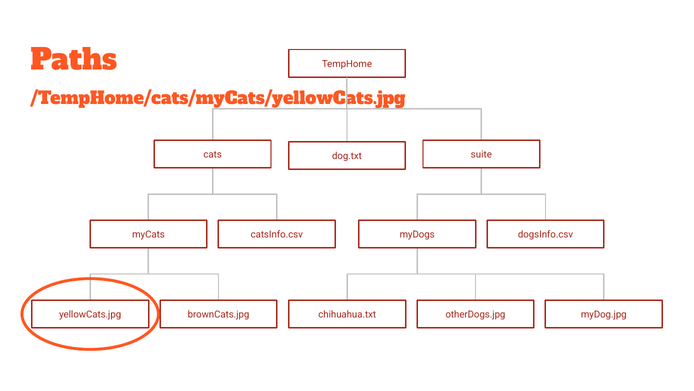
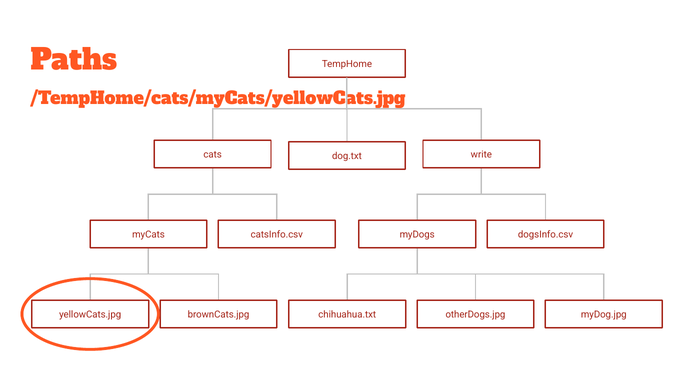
suite: suite -> write (481, 154)
